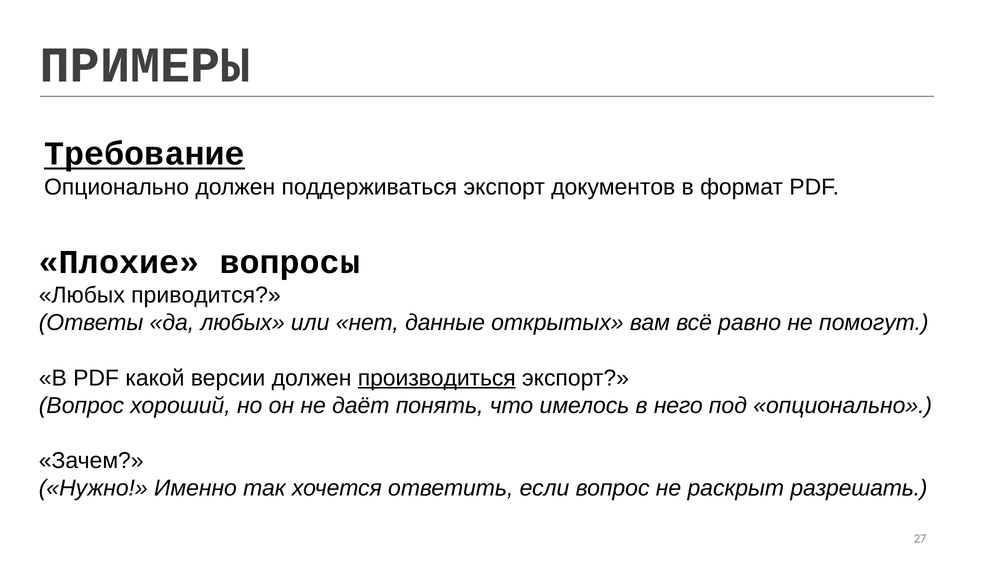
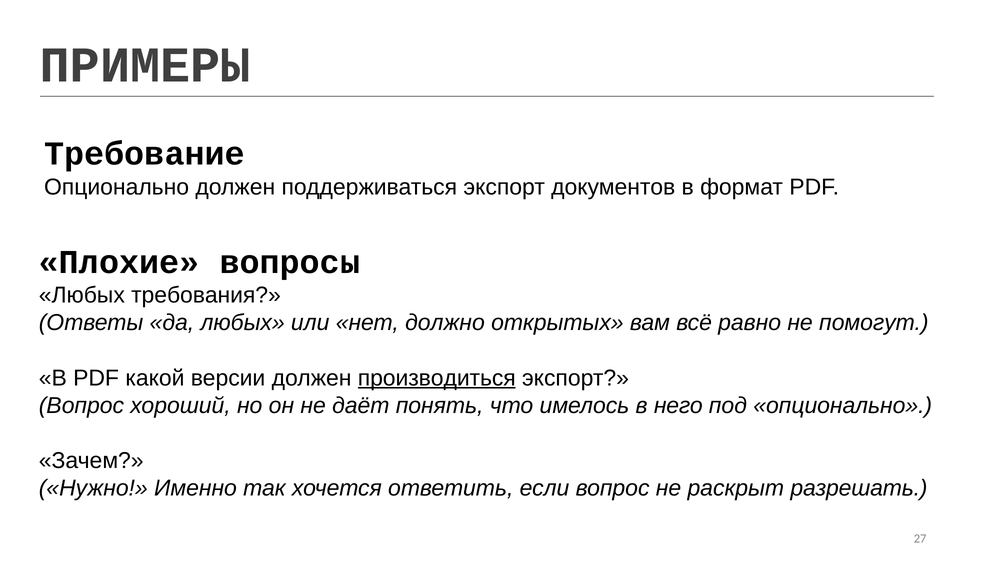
Требование underline: present -> none (144, 154)
приводится: приводится -> требования (206, 295)
данные: данные -> должно (445, 323)
